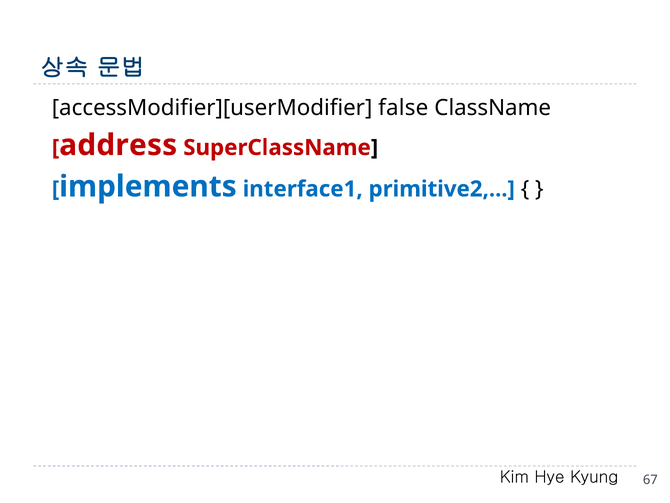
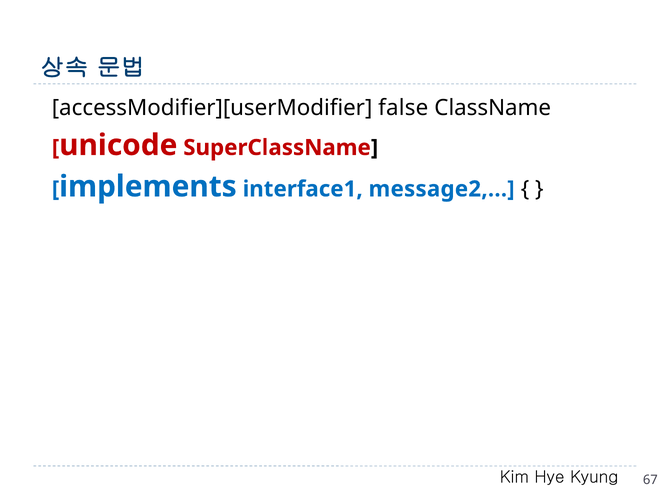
address: address -> unicode (118, 145)
primitive2: primitive2 -> message2 (442, 189)
